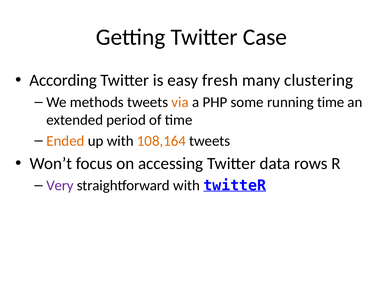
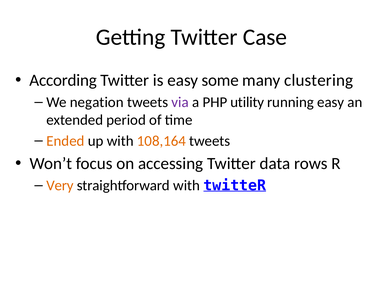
fresh: fresh -> some (220, 80)
methods: methods -> negation (97, 102)
via colour: orange -> purple (180, 102)
some: some -> utility (247, 102)
running time: time -> easy (331, 102)
Very colour: purple -> orange (60, 186)
